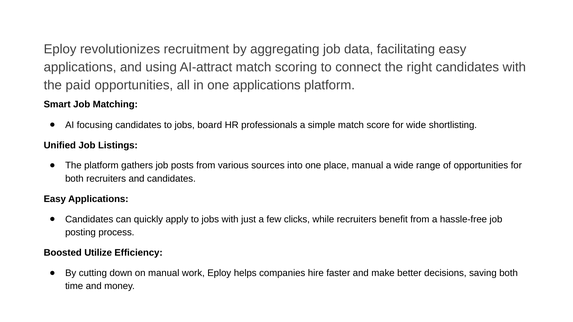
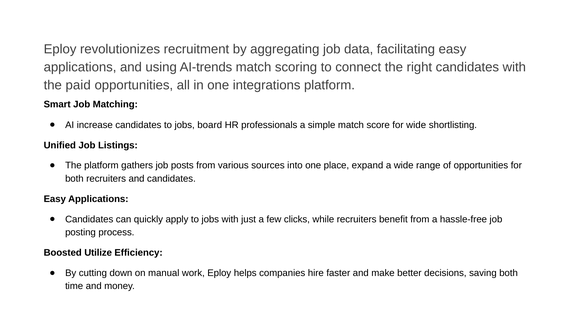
AI-attract: AI-attract -> AI-trends (206, 67)
one applications: applications -> integrations (267, 85)
focusing: focusing -> increase (95, 125)
place manual: manual -> expand (367, 166)
